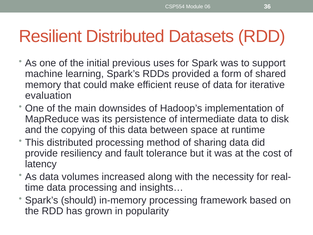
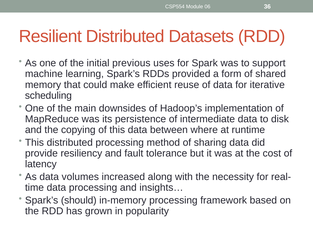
evaluation: evaluation -> scheduling (48, 95)
space: space -> where (204, 130)
